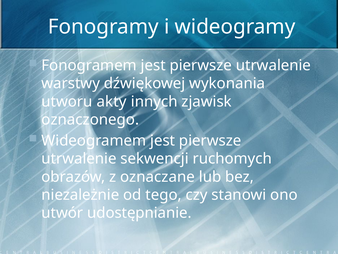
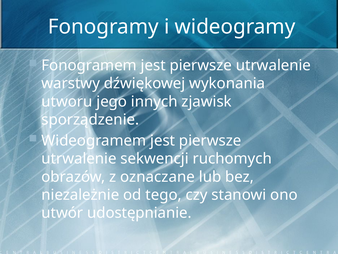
akty: akty -> jego (112, 101)
oznaczonego: oznaczonego -> sporządzenie (90, 119)
